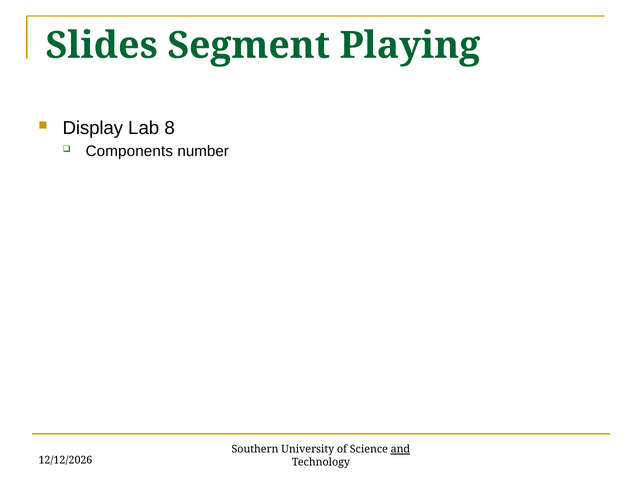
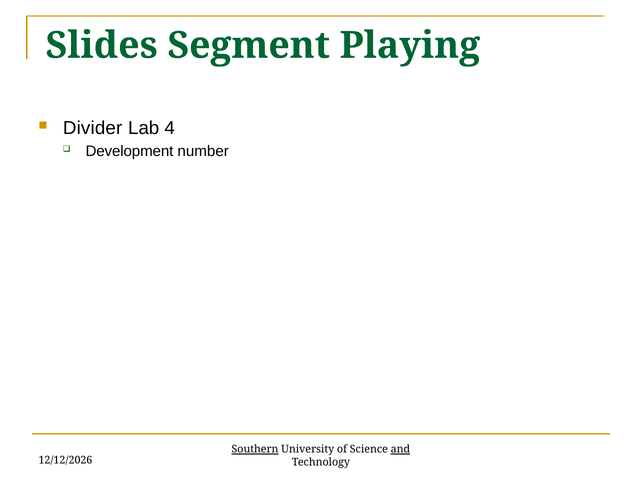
Display: Display -> Divider (93, 128)
8: 8 -> 4 (170, 128)
Components: Components -> Development (129, 151)
Southern underline: none -> present (255, 449)
